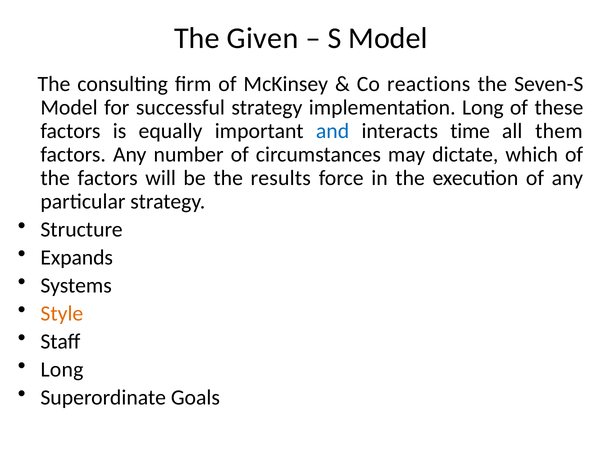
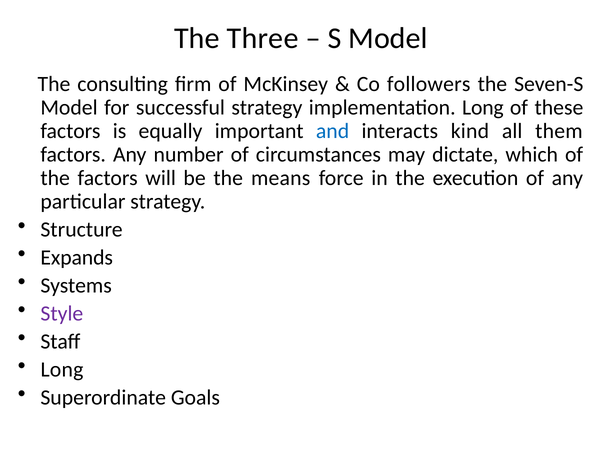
Given: Given -> Three (263, 38)
reactions: reactions -> followers (429, 84)
time: time -> kind (470, 131)
results: results -> means (281, 178)
Style colour: orange -> purple (62, 313)
